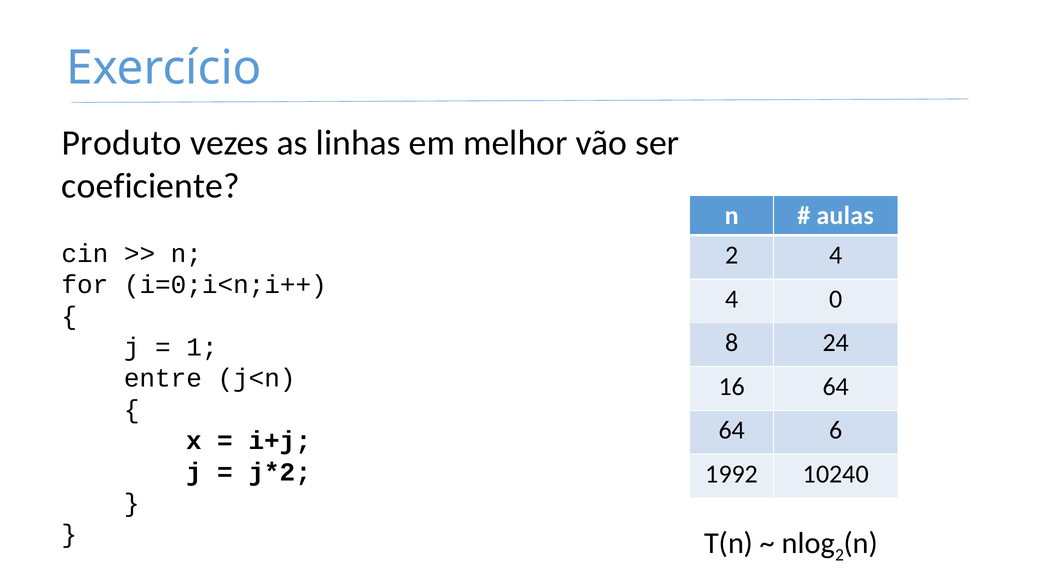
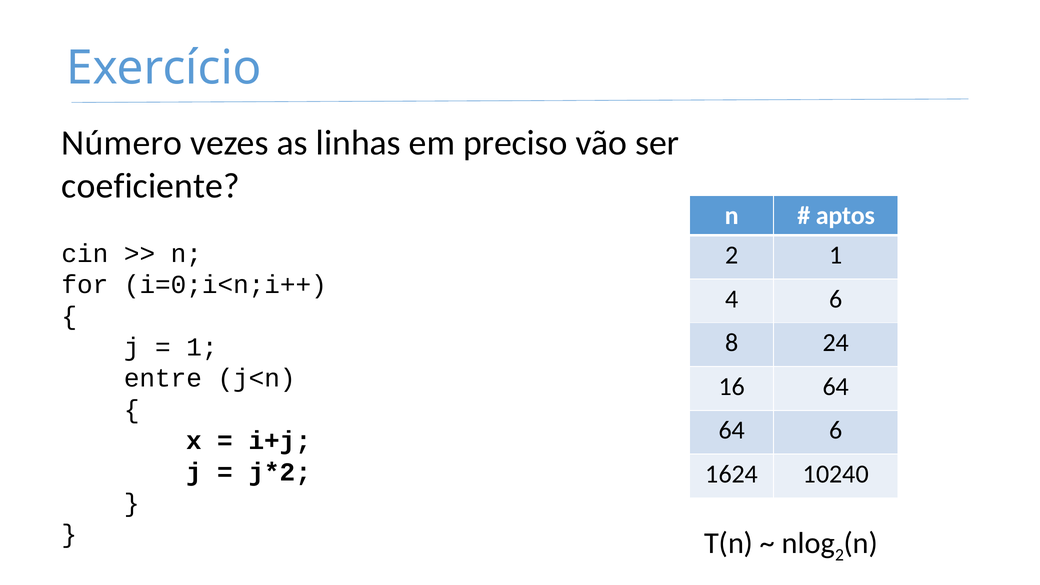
Produto: Produto -> Número (122, 143)
melhor: melhor -> preciso (515, 143)
aulas: aulas -> aptos (845, 216)
2 4: 4 -> 1 (836, 255)
4 0: 0 -> 6 (836, 299)
1992: 1992 -> 1624 (732, 474)
